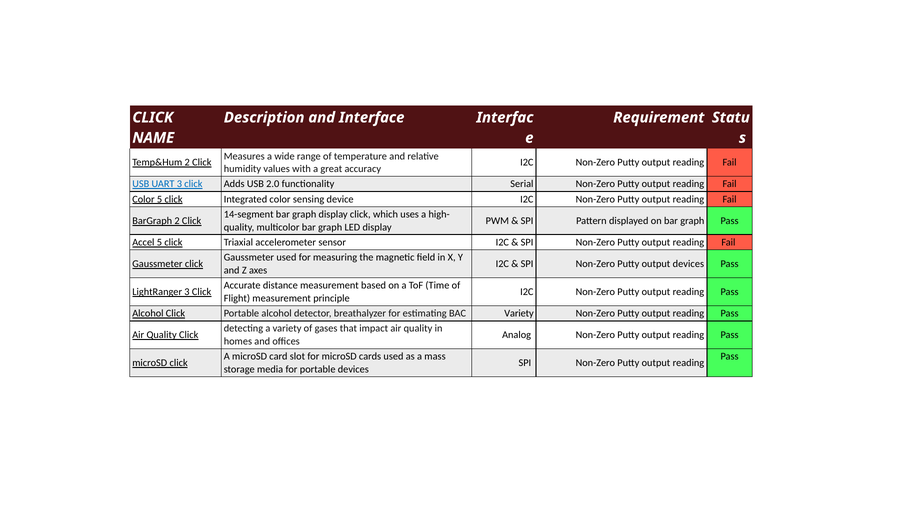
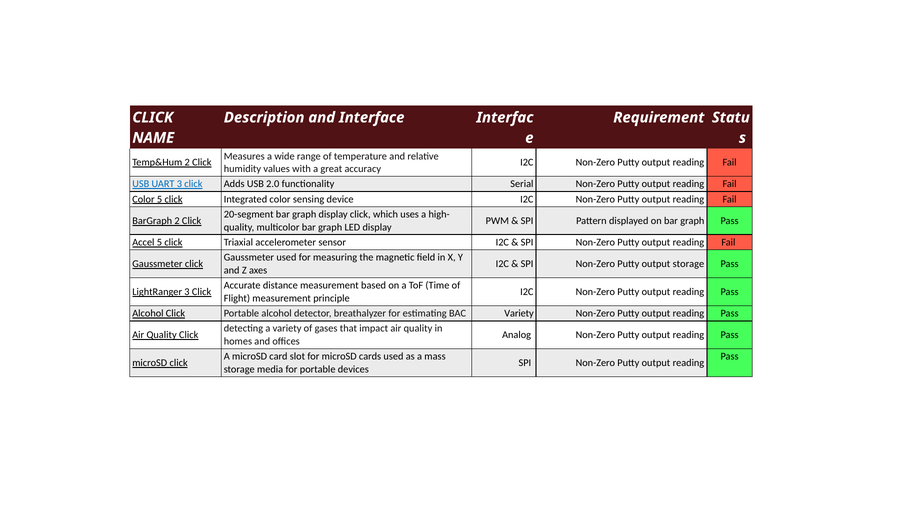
14-segment: 14-segment -> 20-segment (249, 214)
output devices: devices -> storage (688, 264)
